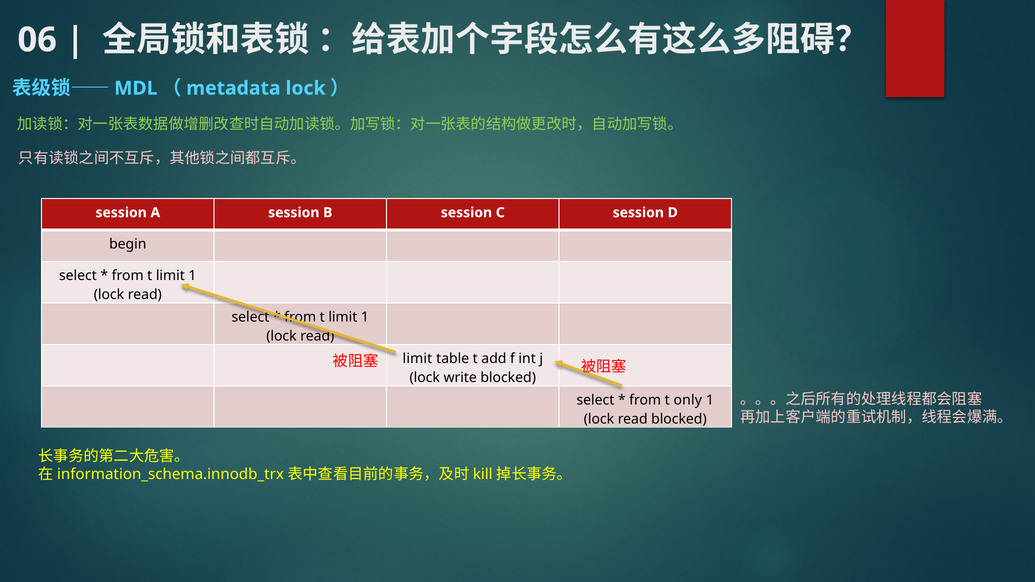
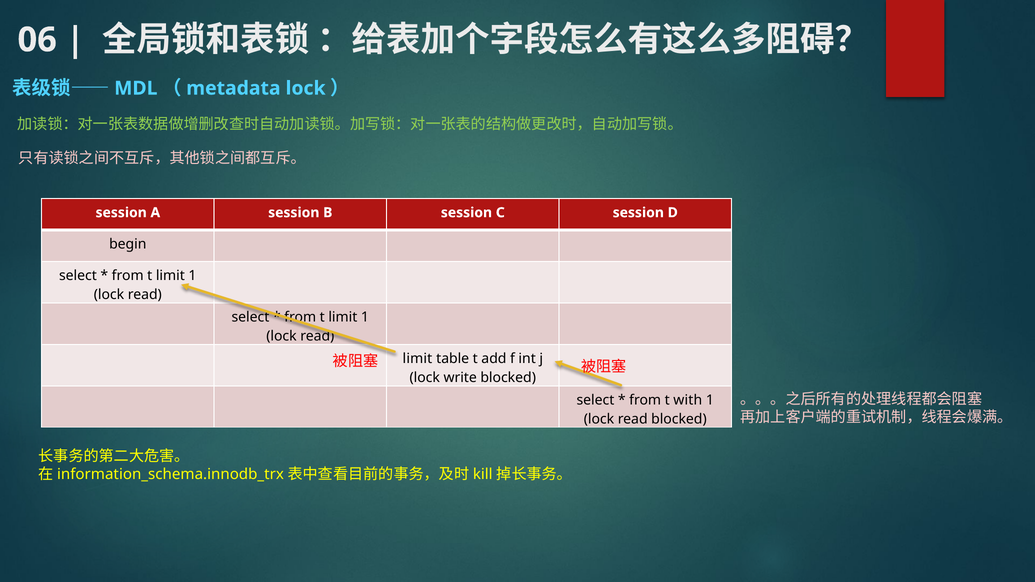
only: only -> with (688, 400)
